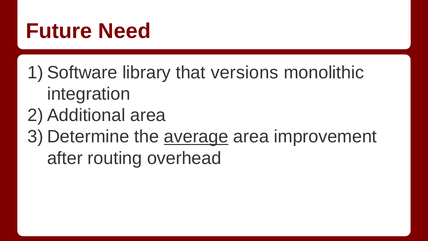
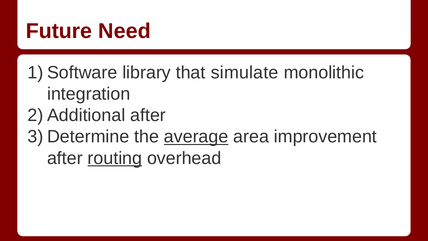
versions: versions -> simulate (245, 72)
area: area -> after (148, 115)
routing underline: none -> present (115, 158)
